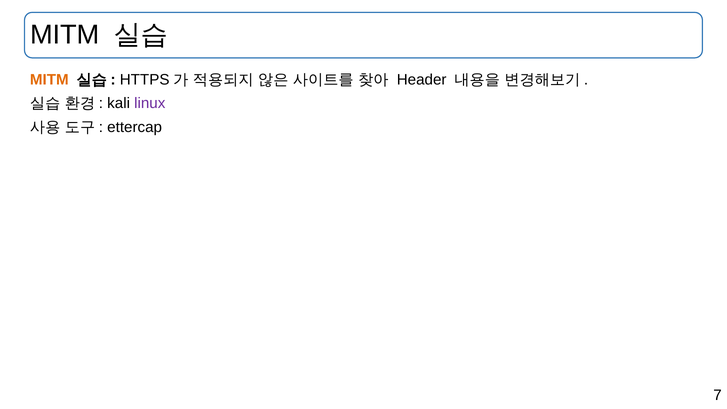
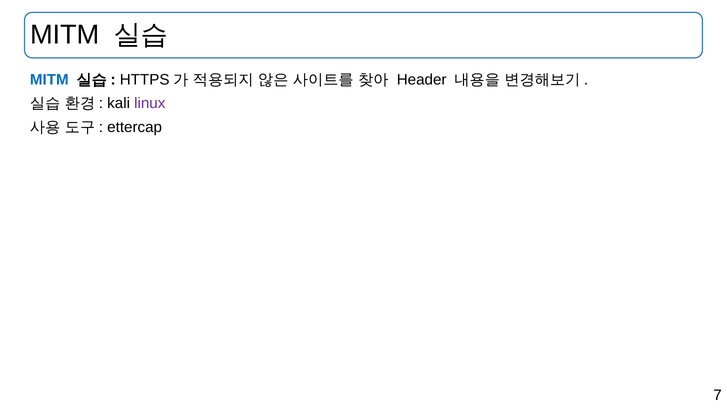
MITM colour: orange -> blue (49, 80)
